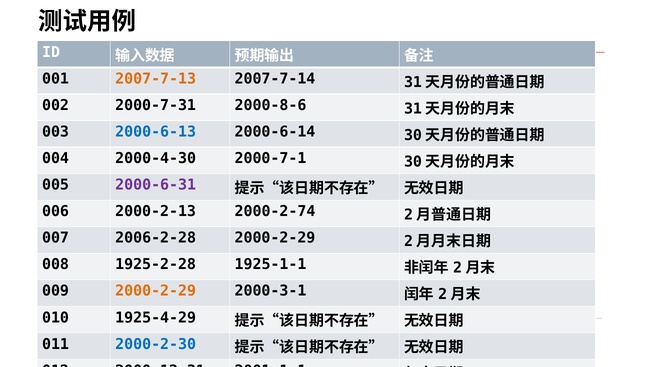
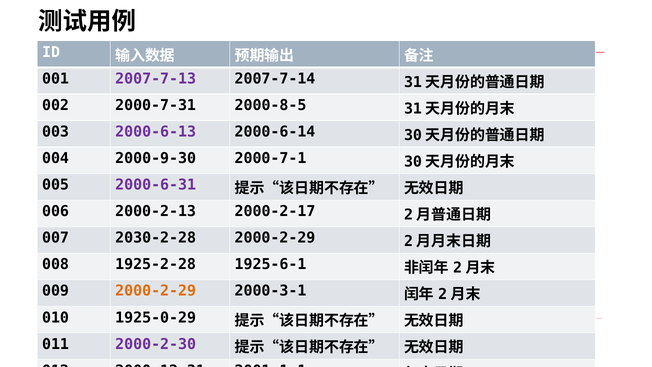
2007-7-13 colour: orange -> purple (156, 79)
2000-8-6: 2000-8-6 -> 2000-8-5 (271, 105)
2000-6-13 colour: blue -> purple (156, 132)
2000-4-30: 2000-4-30 -> 2000-9-30 (156, 158)
2000-2-74: 2000-2-74 -> 2000-2-17 (275, 211)
2006-2-28: 2006-2-28 -> 2030-2-28 (156, 238)
1925-1-1: 1925-1-1 -> 1925-6-1 (271, 264)
1925-4-29: 1925-4-29 -> 1925-0-29 (156, 317)
2000-2-30 colour: blue -> purple (156, 344)
